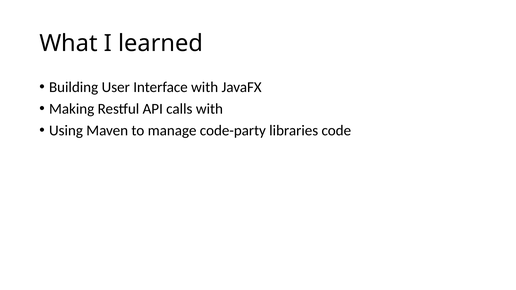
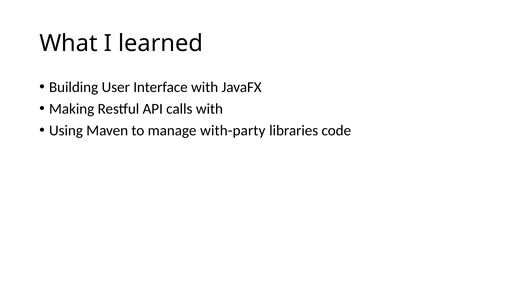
code-party: code-party -> with-party (233, 131)
